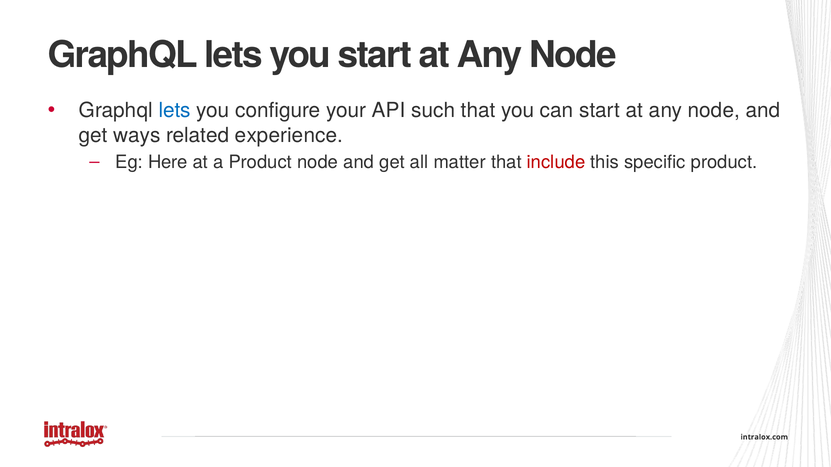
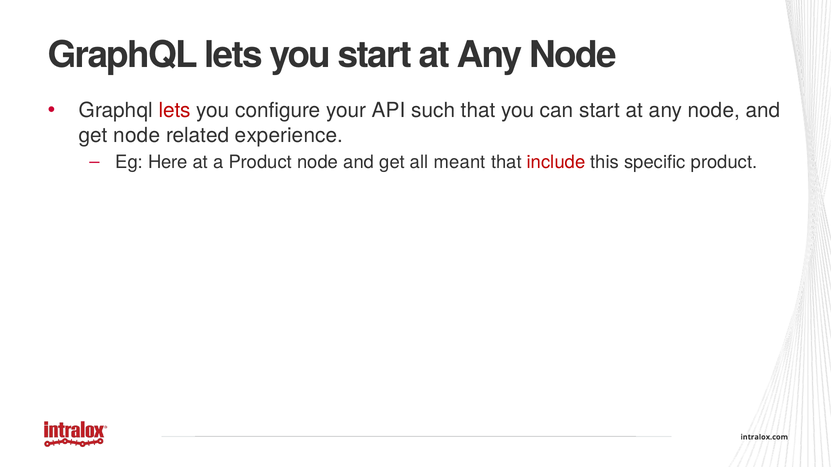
lets colour: blue -> red (175, 111)
get ways: ways -> node (137, 135)
matter: matter -> meant (460, 163)
